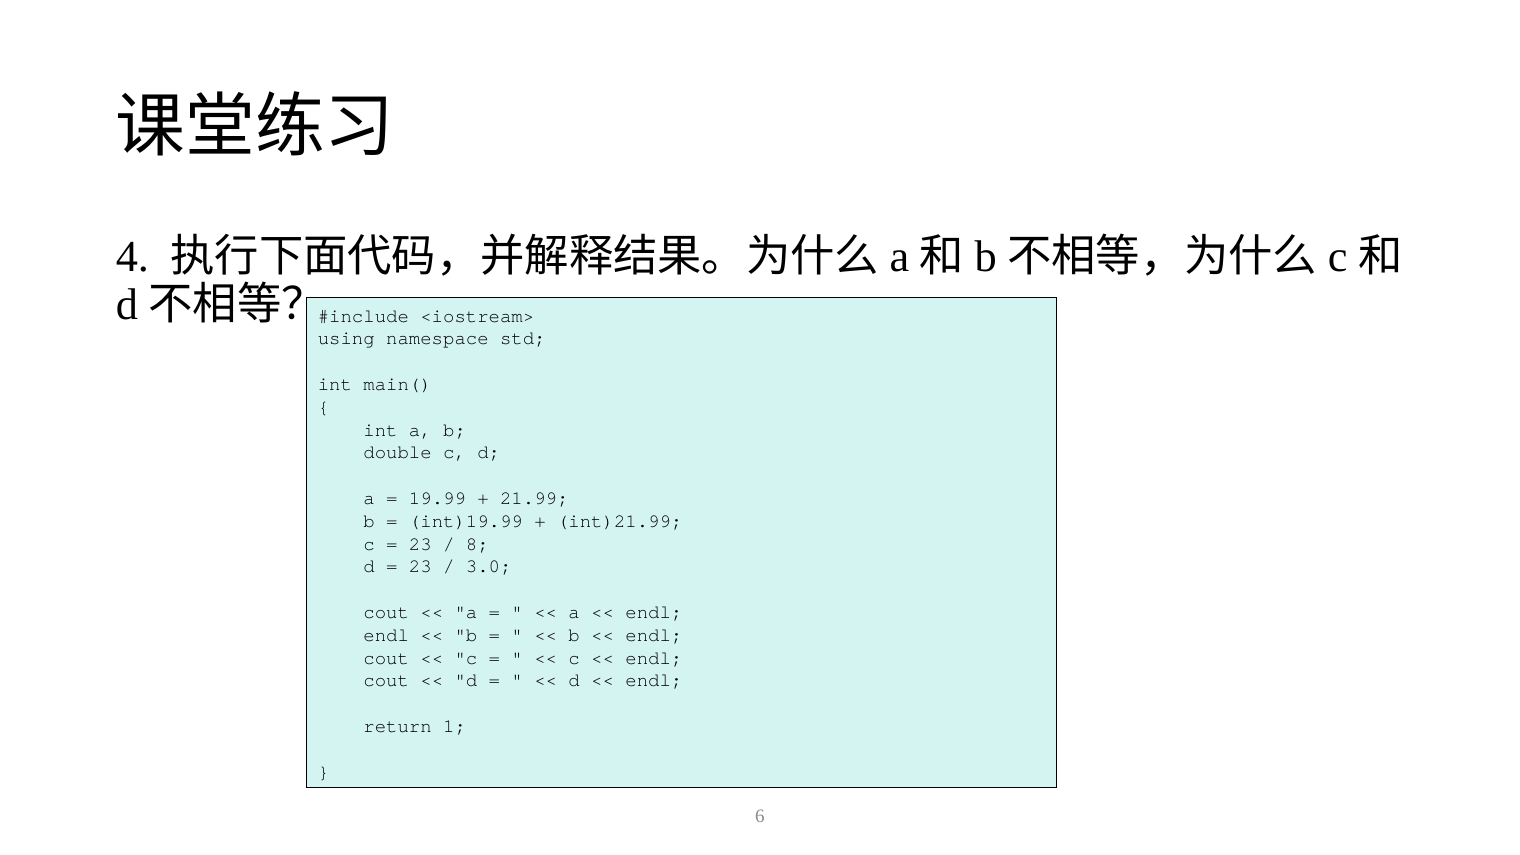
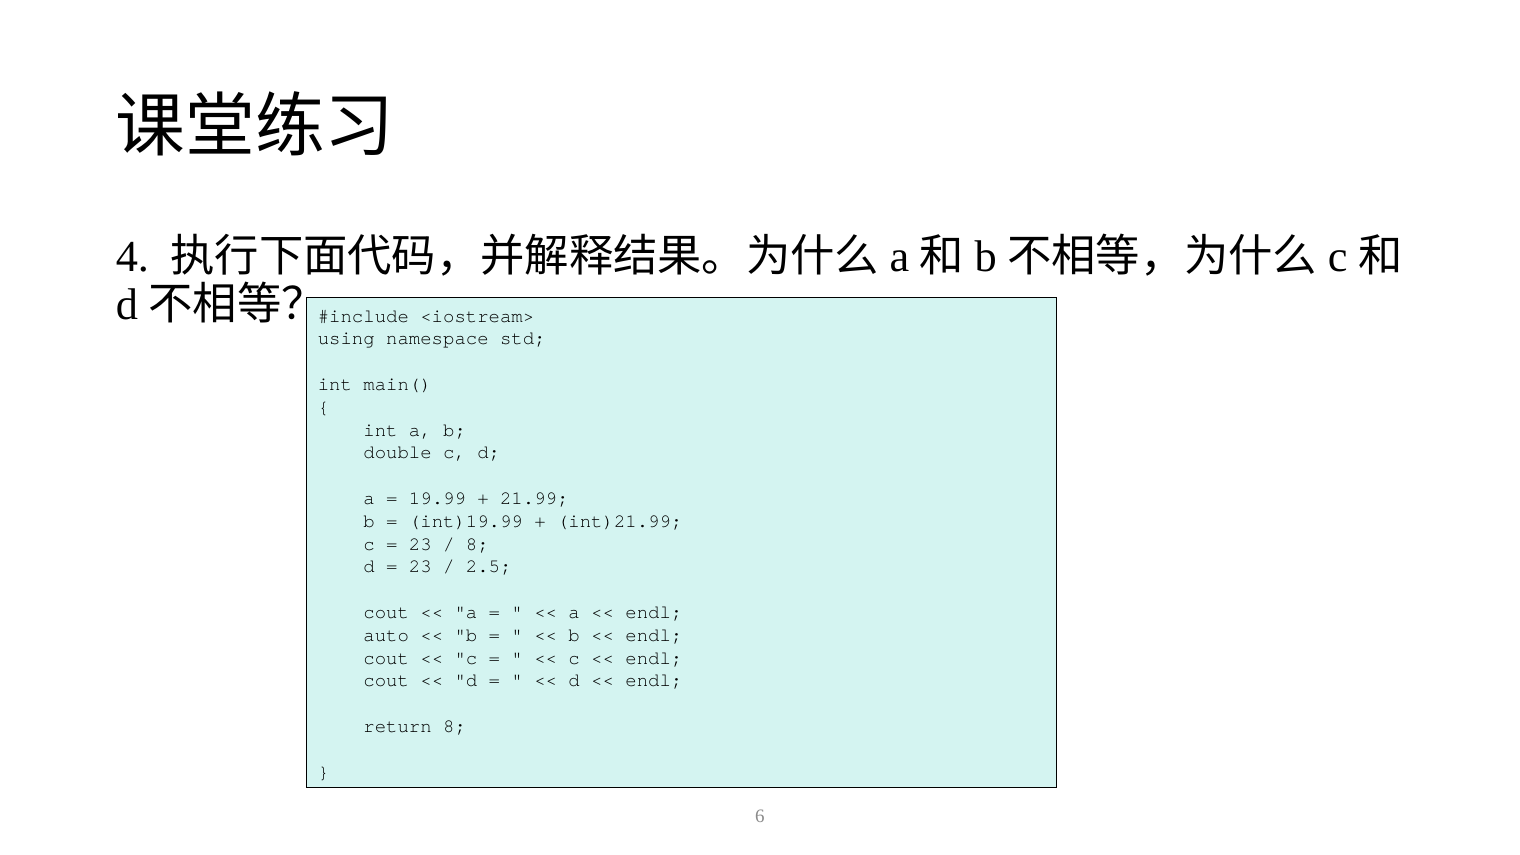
3.0: 3.0 -> 2.5 (489, 567)
endl: endl -> auto (386, 635)
return 1: 1 -> 8 (455, 726)
